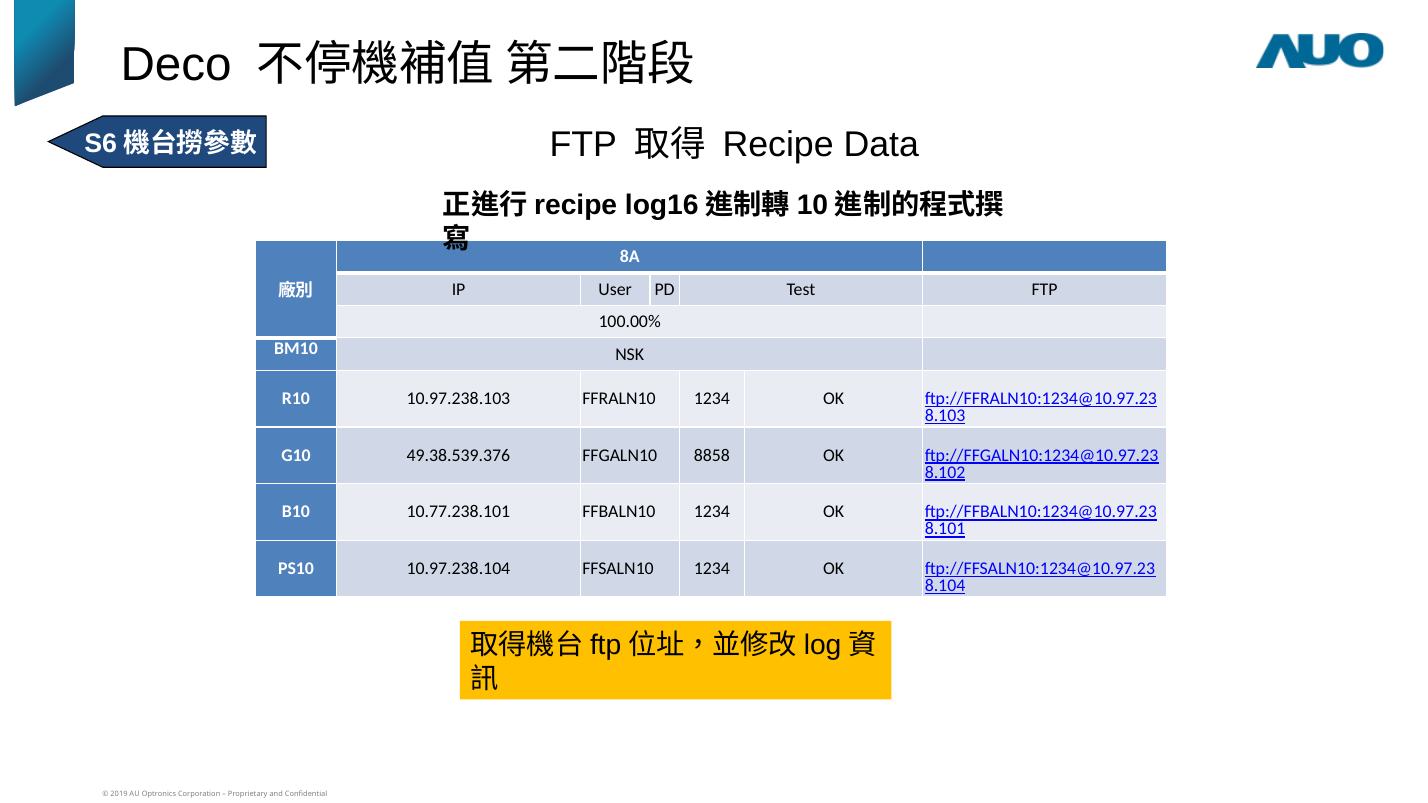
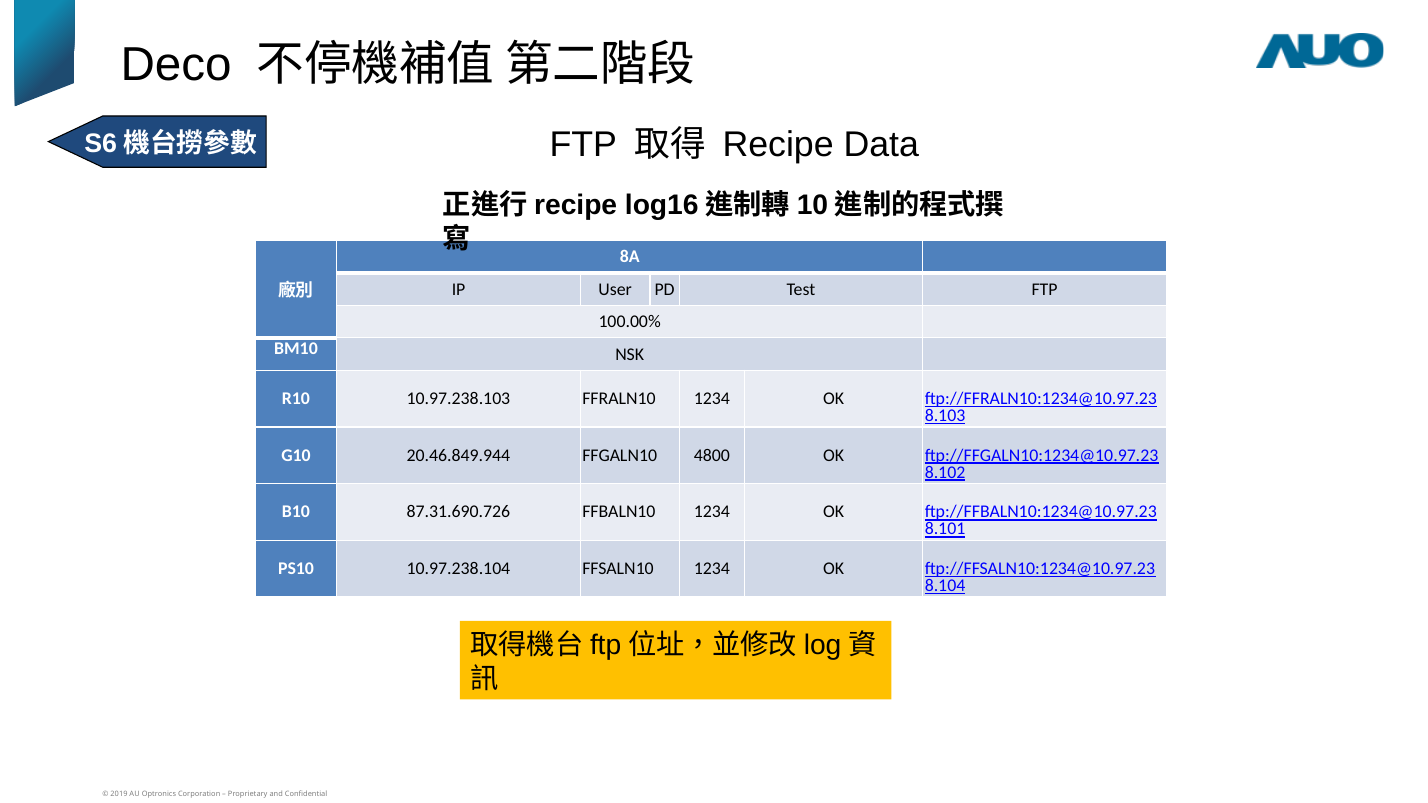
49.38.539.376: 49.38.539.376 -> 20.46.849.944 (458, 456)
8858: 8858 -> 4800 (712, 456)
10.77.238.101: 10.77.238.101 -> 87.31.690.726 (458, 512)
